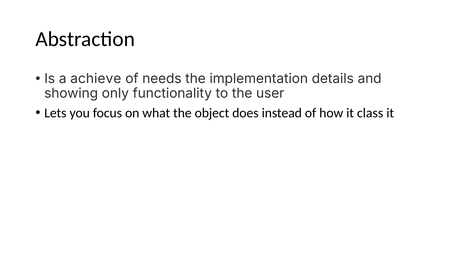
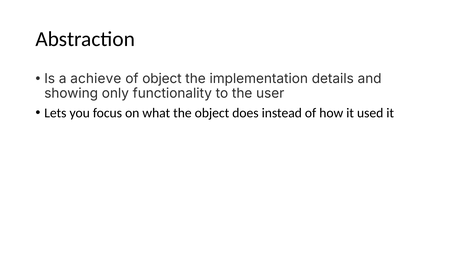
of needs: needs -> object (162, 79)
class: class -> used (370, 113)
